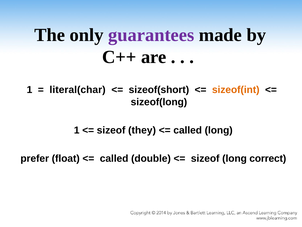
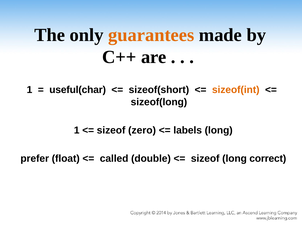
guarantees colour: purple -> orange (151, 35)
literal(char: literal(char -> useful(char (78, 90)
they: they -> zero (142, 130)
called: called -> labels (188, 130)
